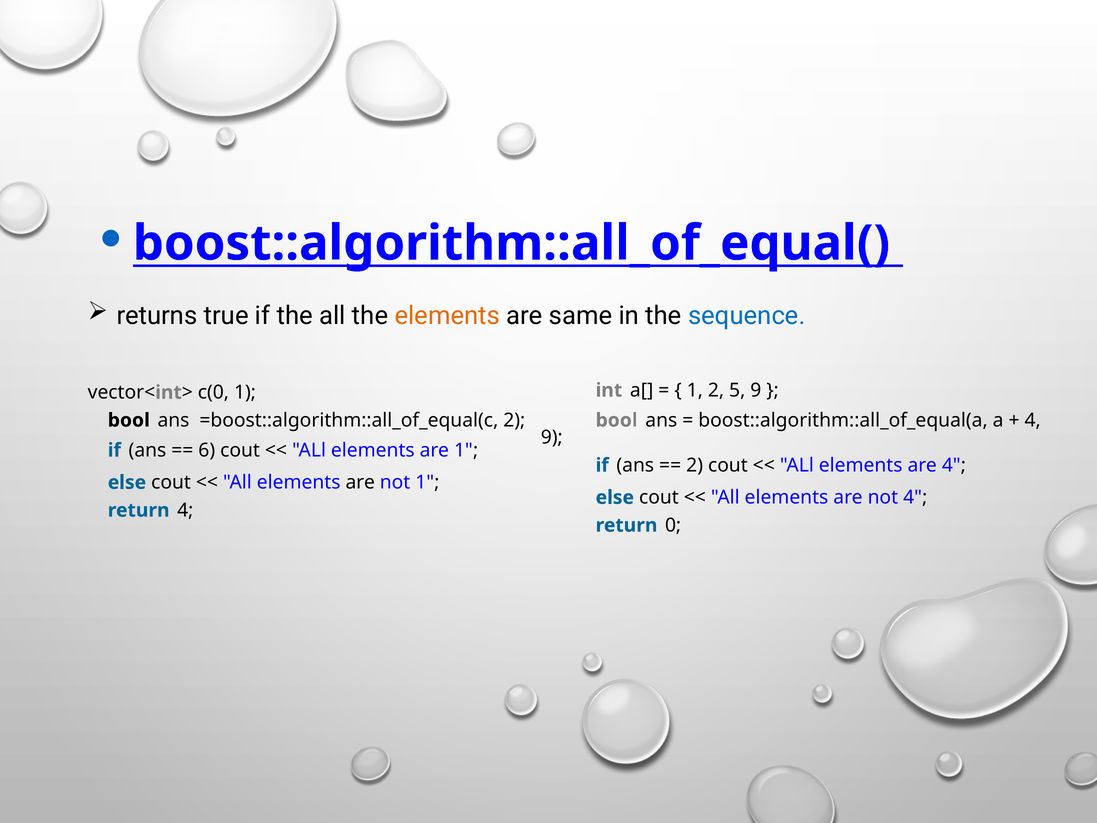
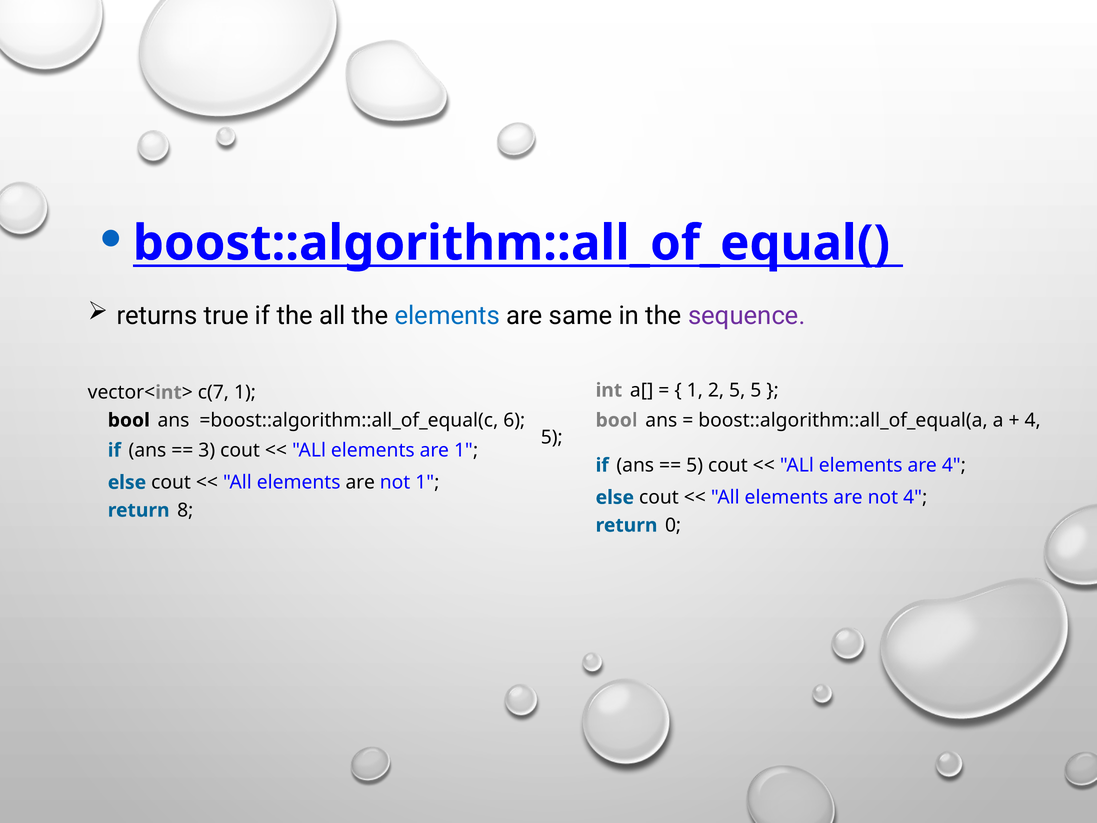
elements colour: orange -> blue (447, 315)
sequence colour: blue -> purple (747, 315)
c(0: c(0 -> c(7 (213, 392)
5 9: 9 -> 5 (756, 390)
=boost::algorithm::all_of_equal(c 2: 2 -> 6 (514, 420)
9: 9 -> 5 (552, 437)
6: 6 -> 3 (207, 450)
2: 2 -> 5 (695, 465)
return 4: 4 -> 8 (185, 510)
